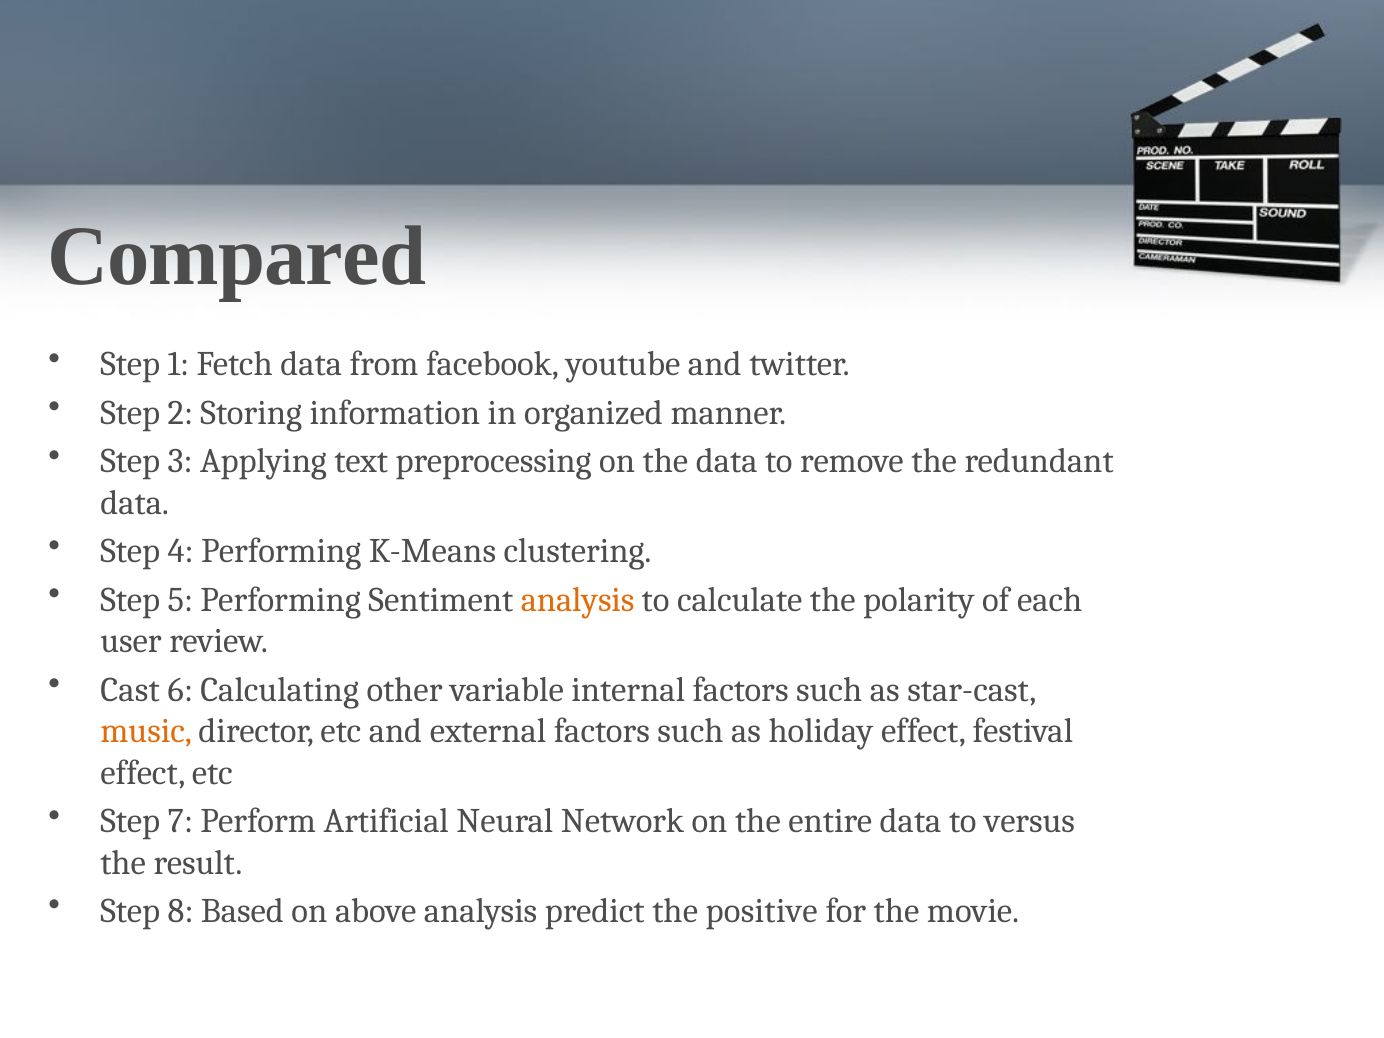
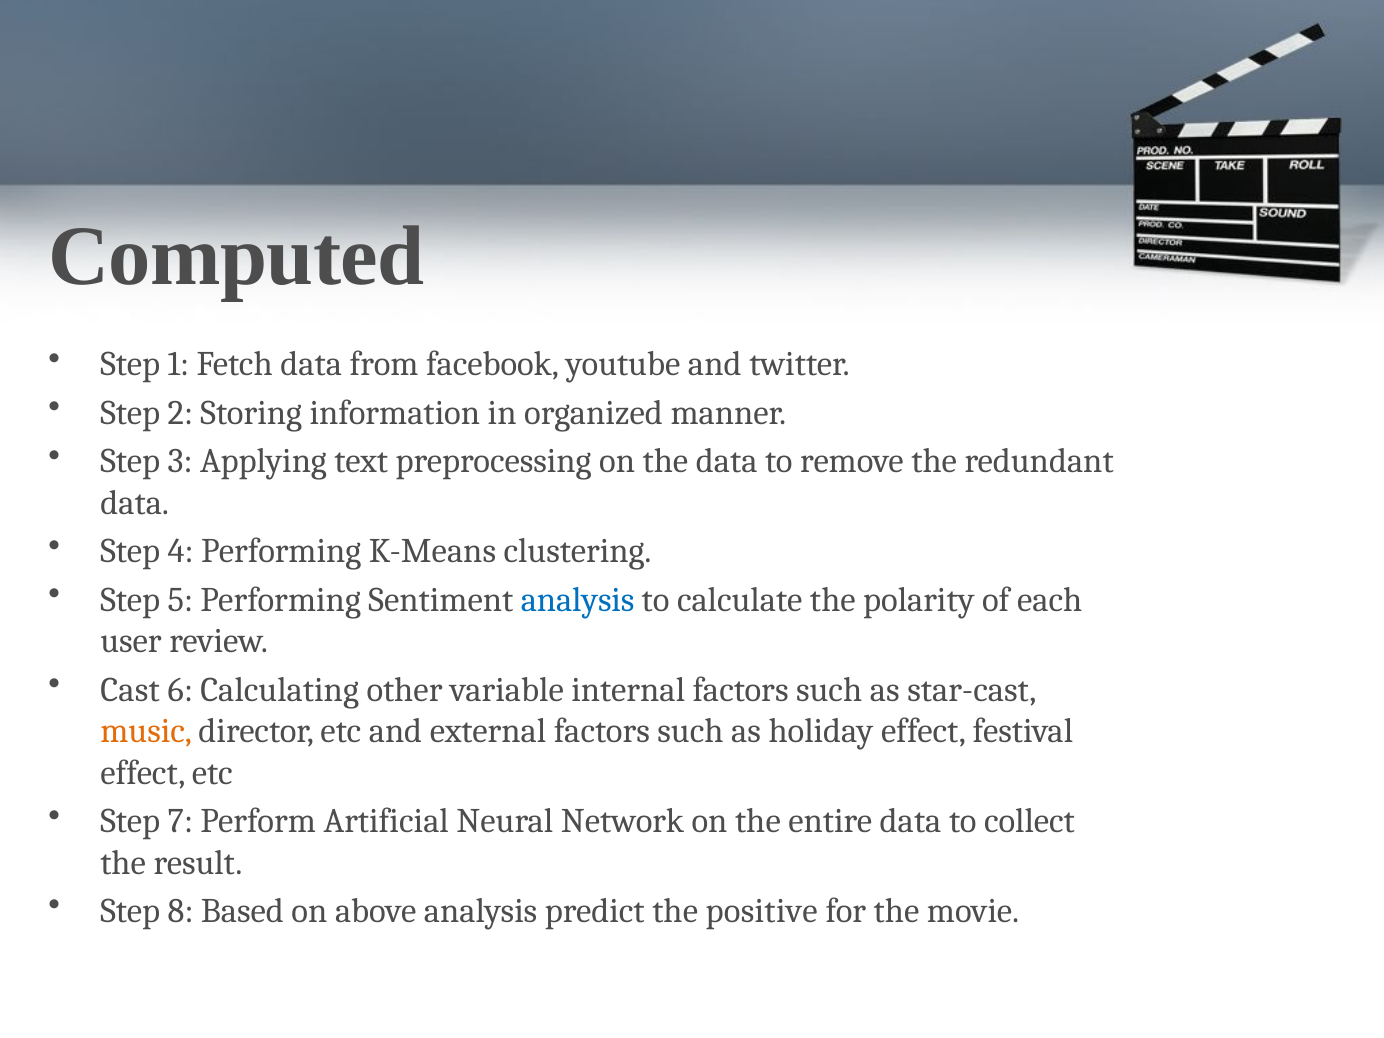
Compared: Compared -> Computed (237, 256)
analysis colour: orange -> blue (578, 600)
versus: versus -> collect (1030, 821)
